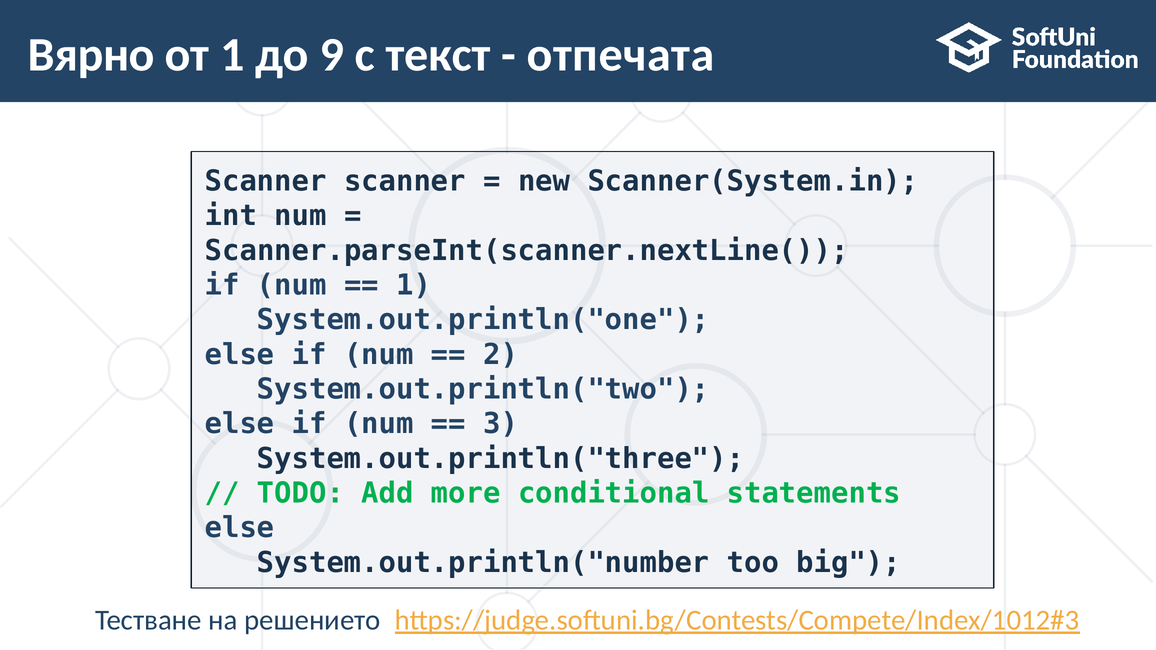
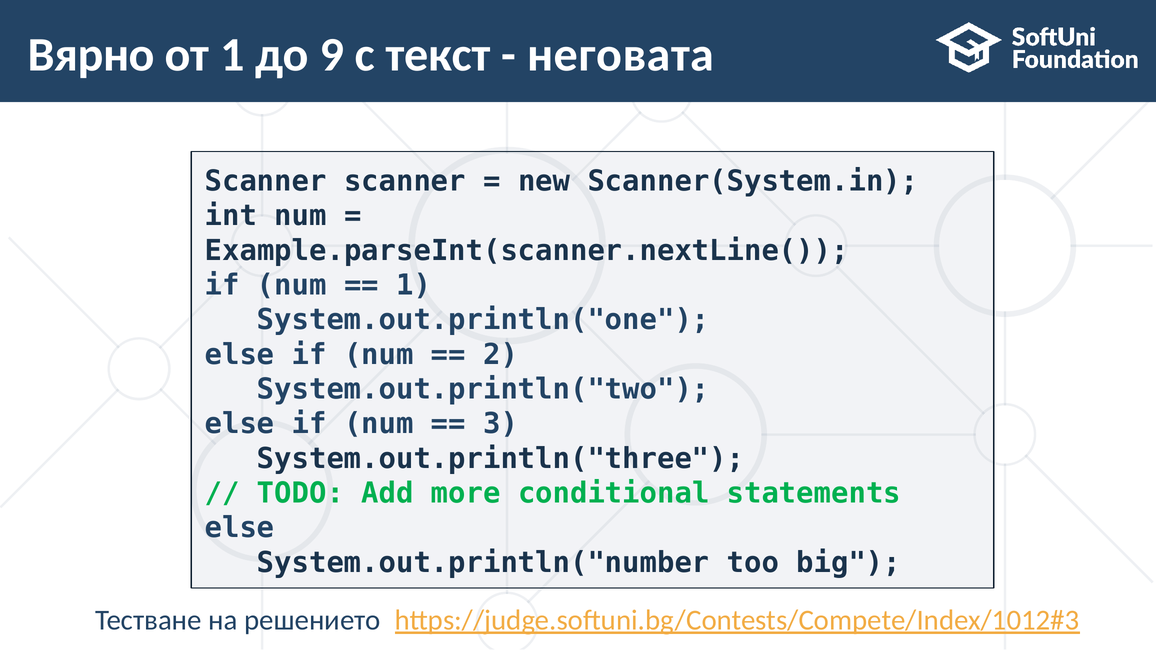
отпечата: отпечата -> неговата (621, 55)
Scanner.parseInt(scanner.nextLine(: Scanner.parseInt(scanner.nextLine( -> Examplе.parseInt(scanner.nextLine( (527, 251)
